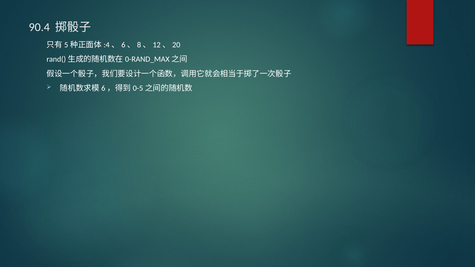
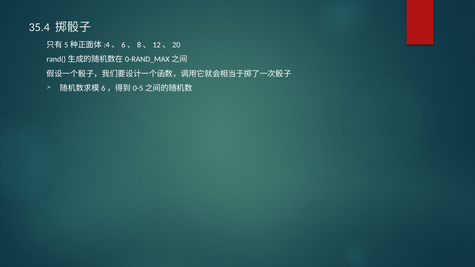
90.4: 90.4 -> 35.4 (39, 27)
